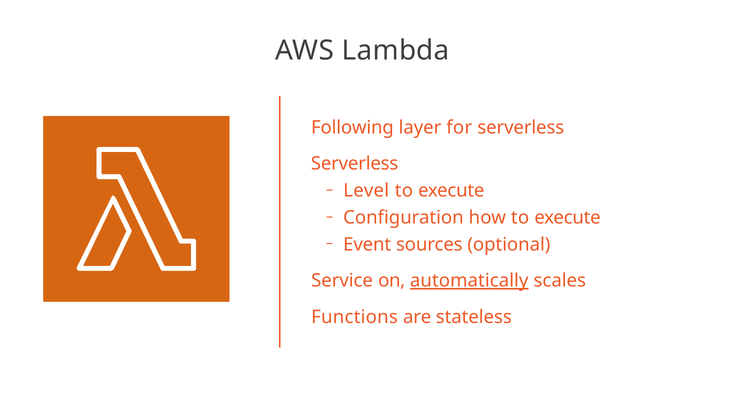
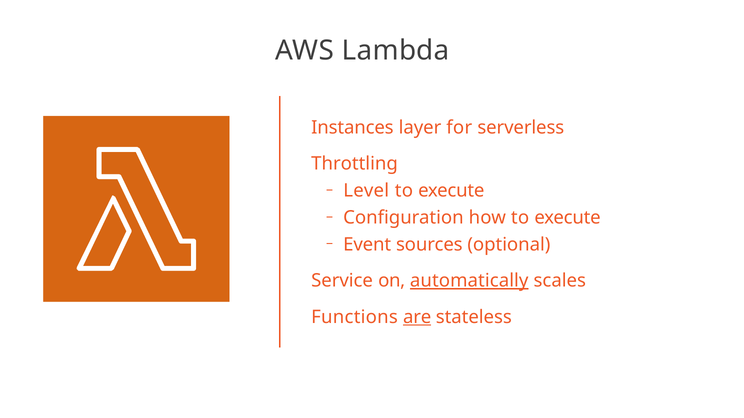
Following: Following -> Instances (352, 128)
Serverless: Serverless -> Throttling (355, 164)
are underline: none -> present (417, 318)
